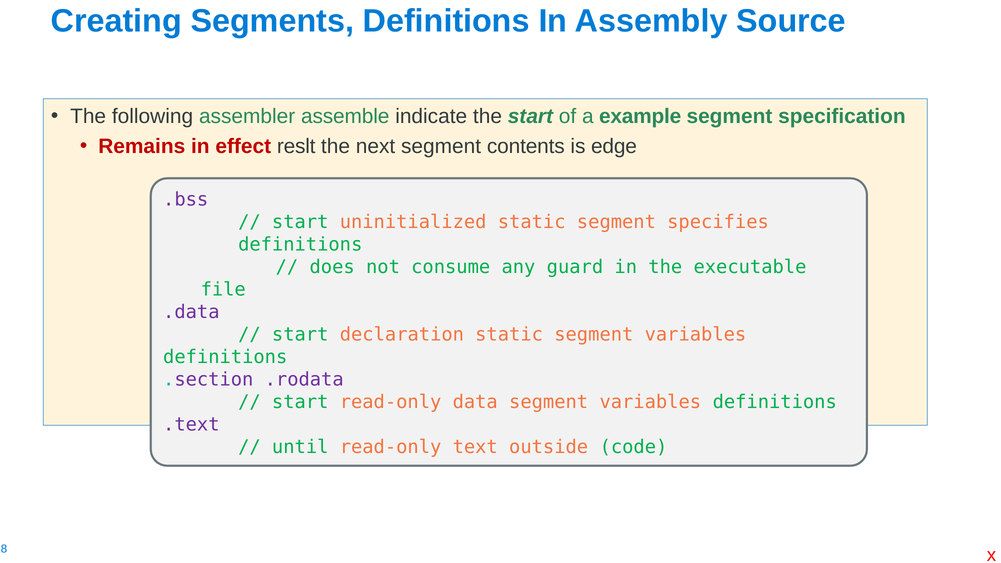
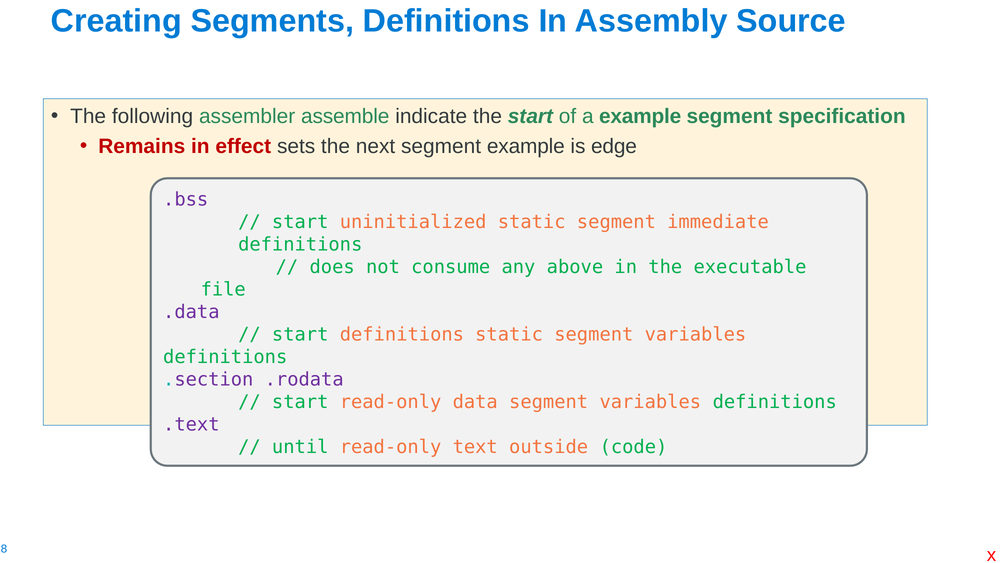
reslt: reslt -> sets (296, 147)
segment contents: contents -> example (526, 147)
specifies: specifies -> immediate (718, 222)
guard: guard -> above (575, 267)
start declaration: declaration -> definitions (402, 335)
